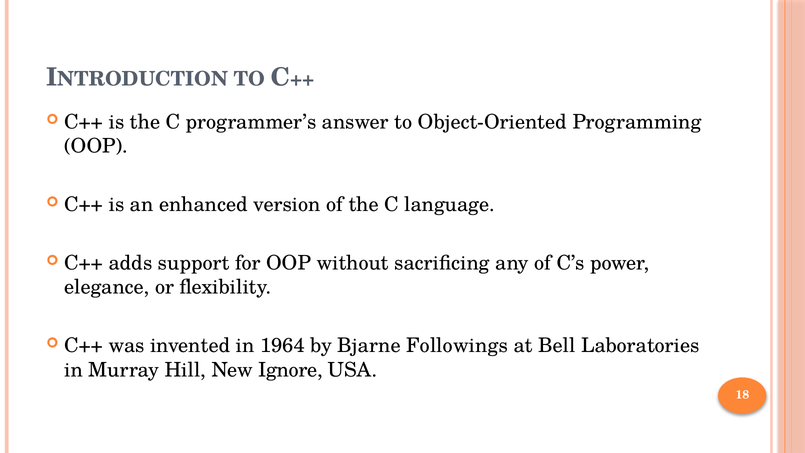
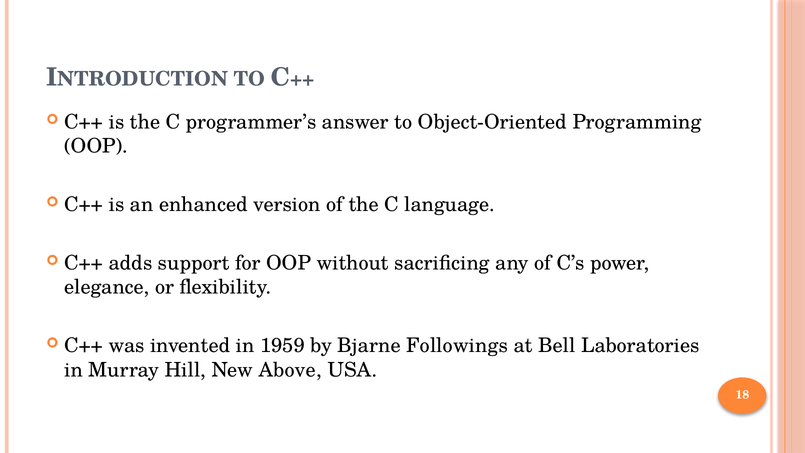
1964: 1964 -> 1959 (282, 346)
Ignore: Ignore -> Above (290, 370)
